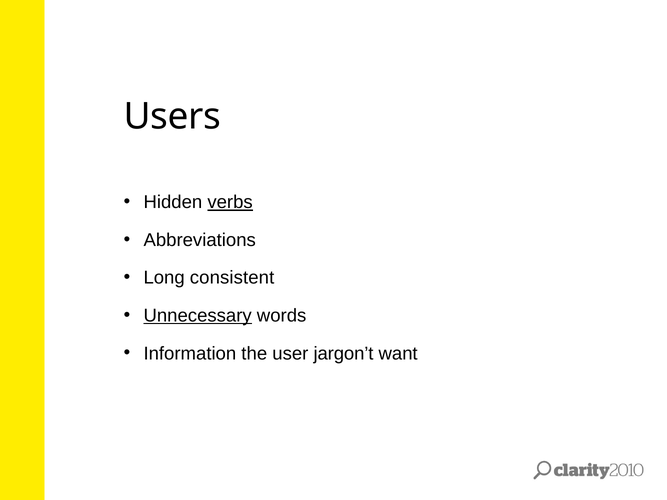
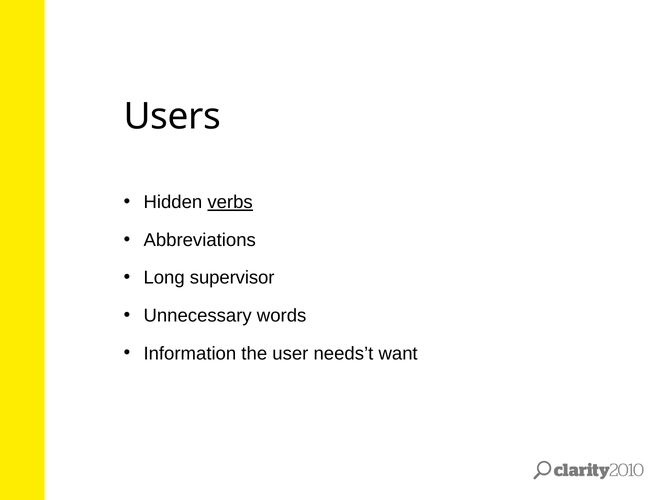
consistent: consistent -> supervisor (232, 278)
Unnecessary underline: present -> none (198, 316)
jargon’t: jargon’t -> needs’t (343, 354)
